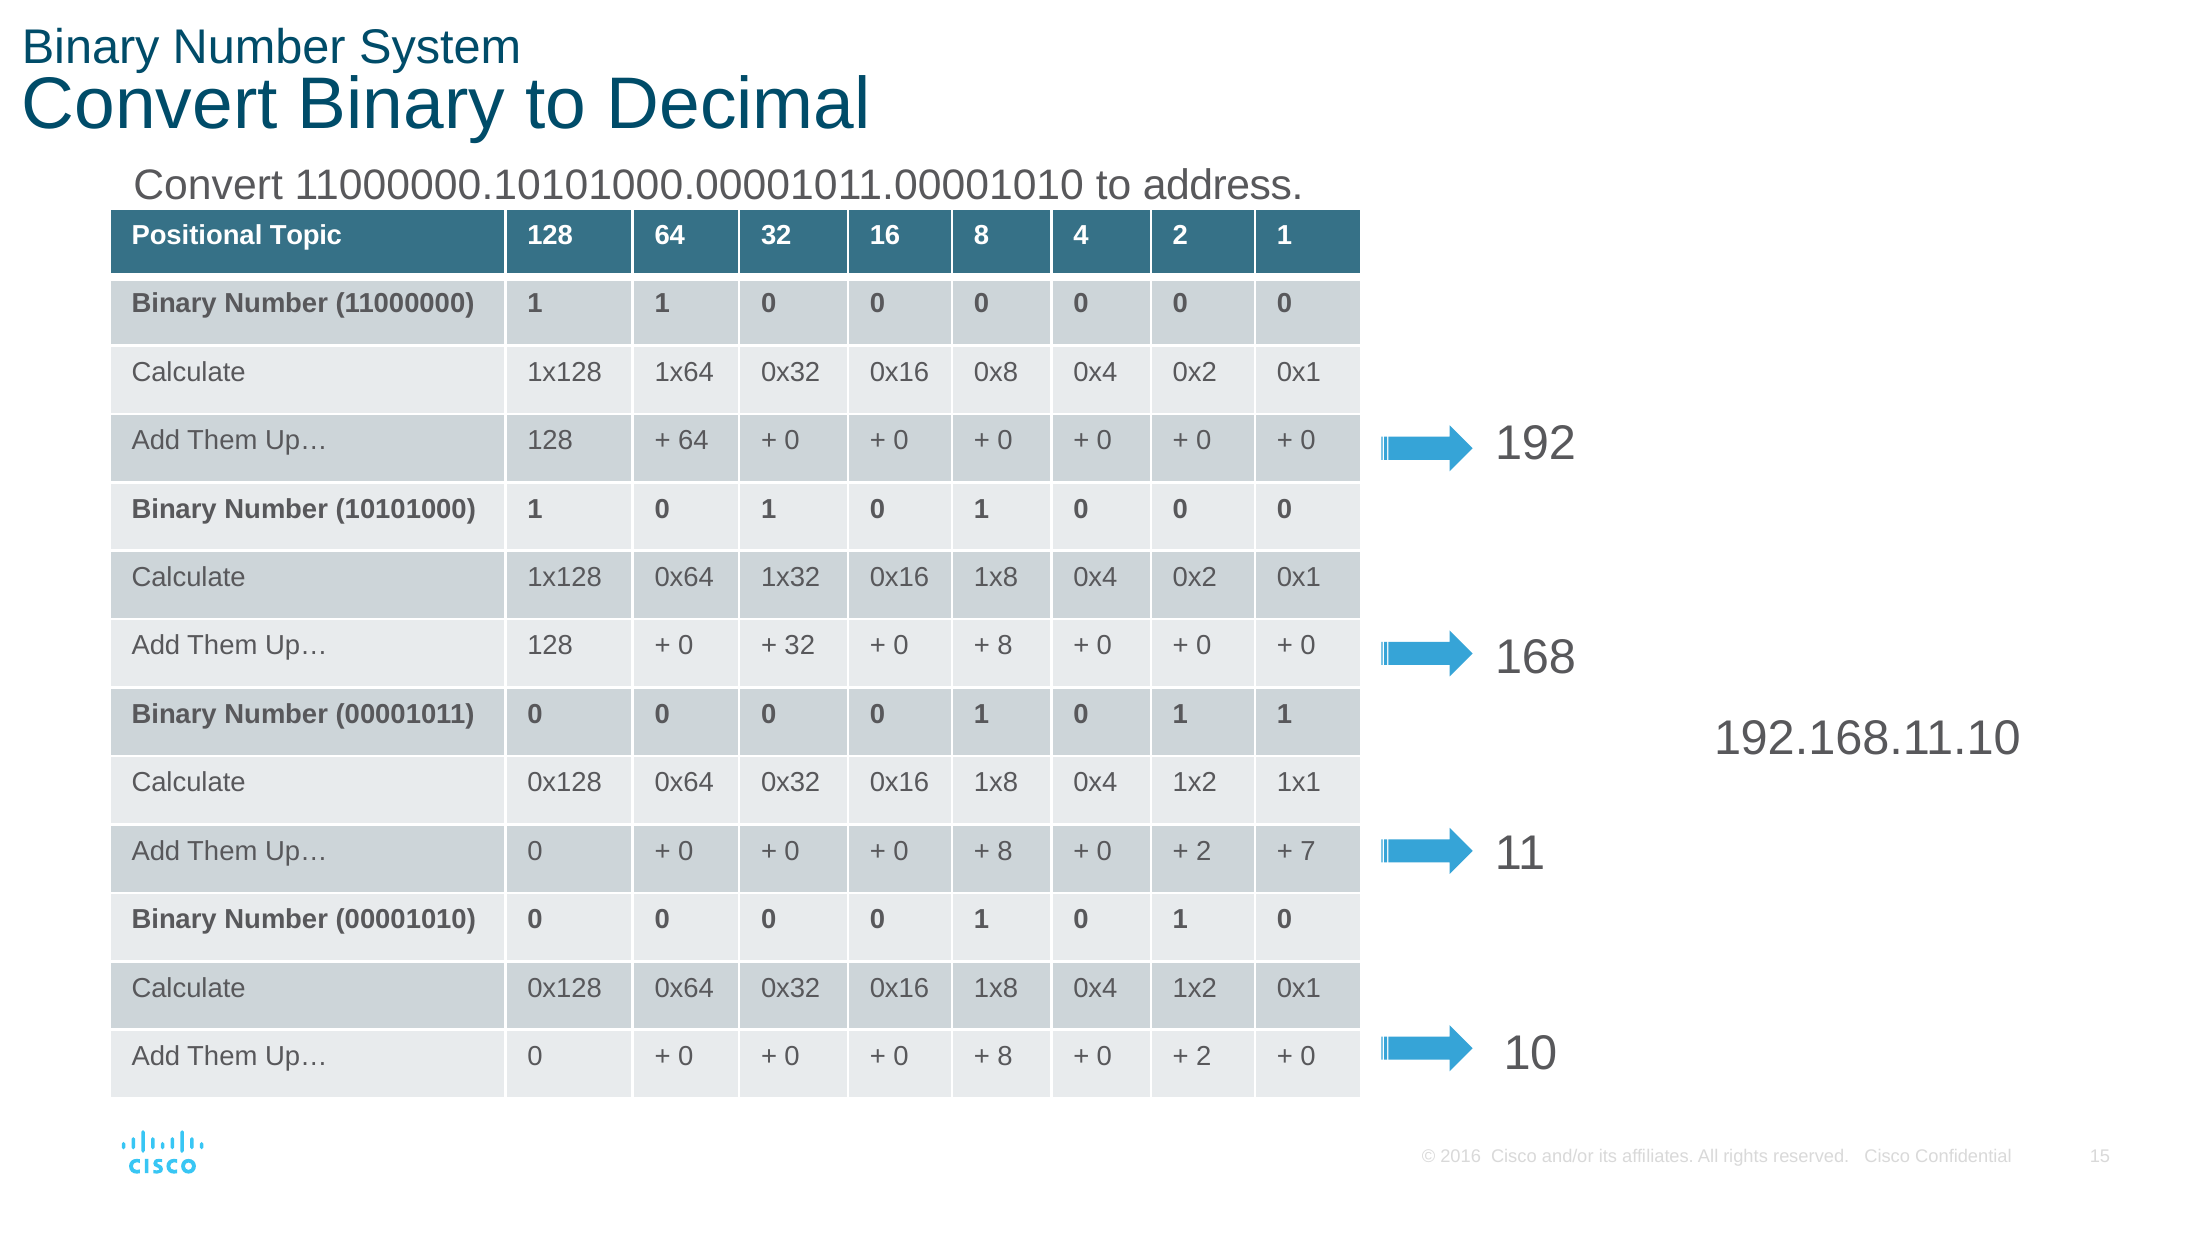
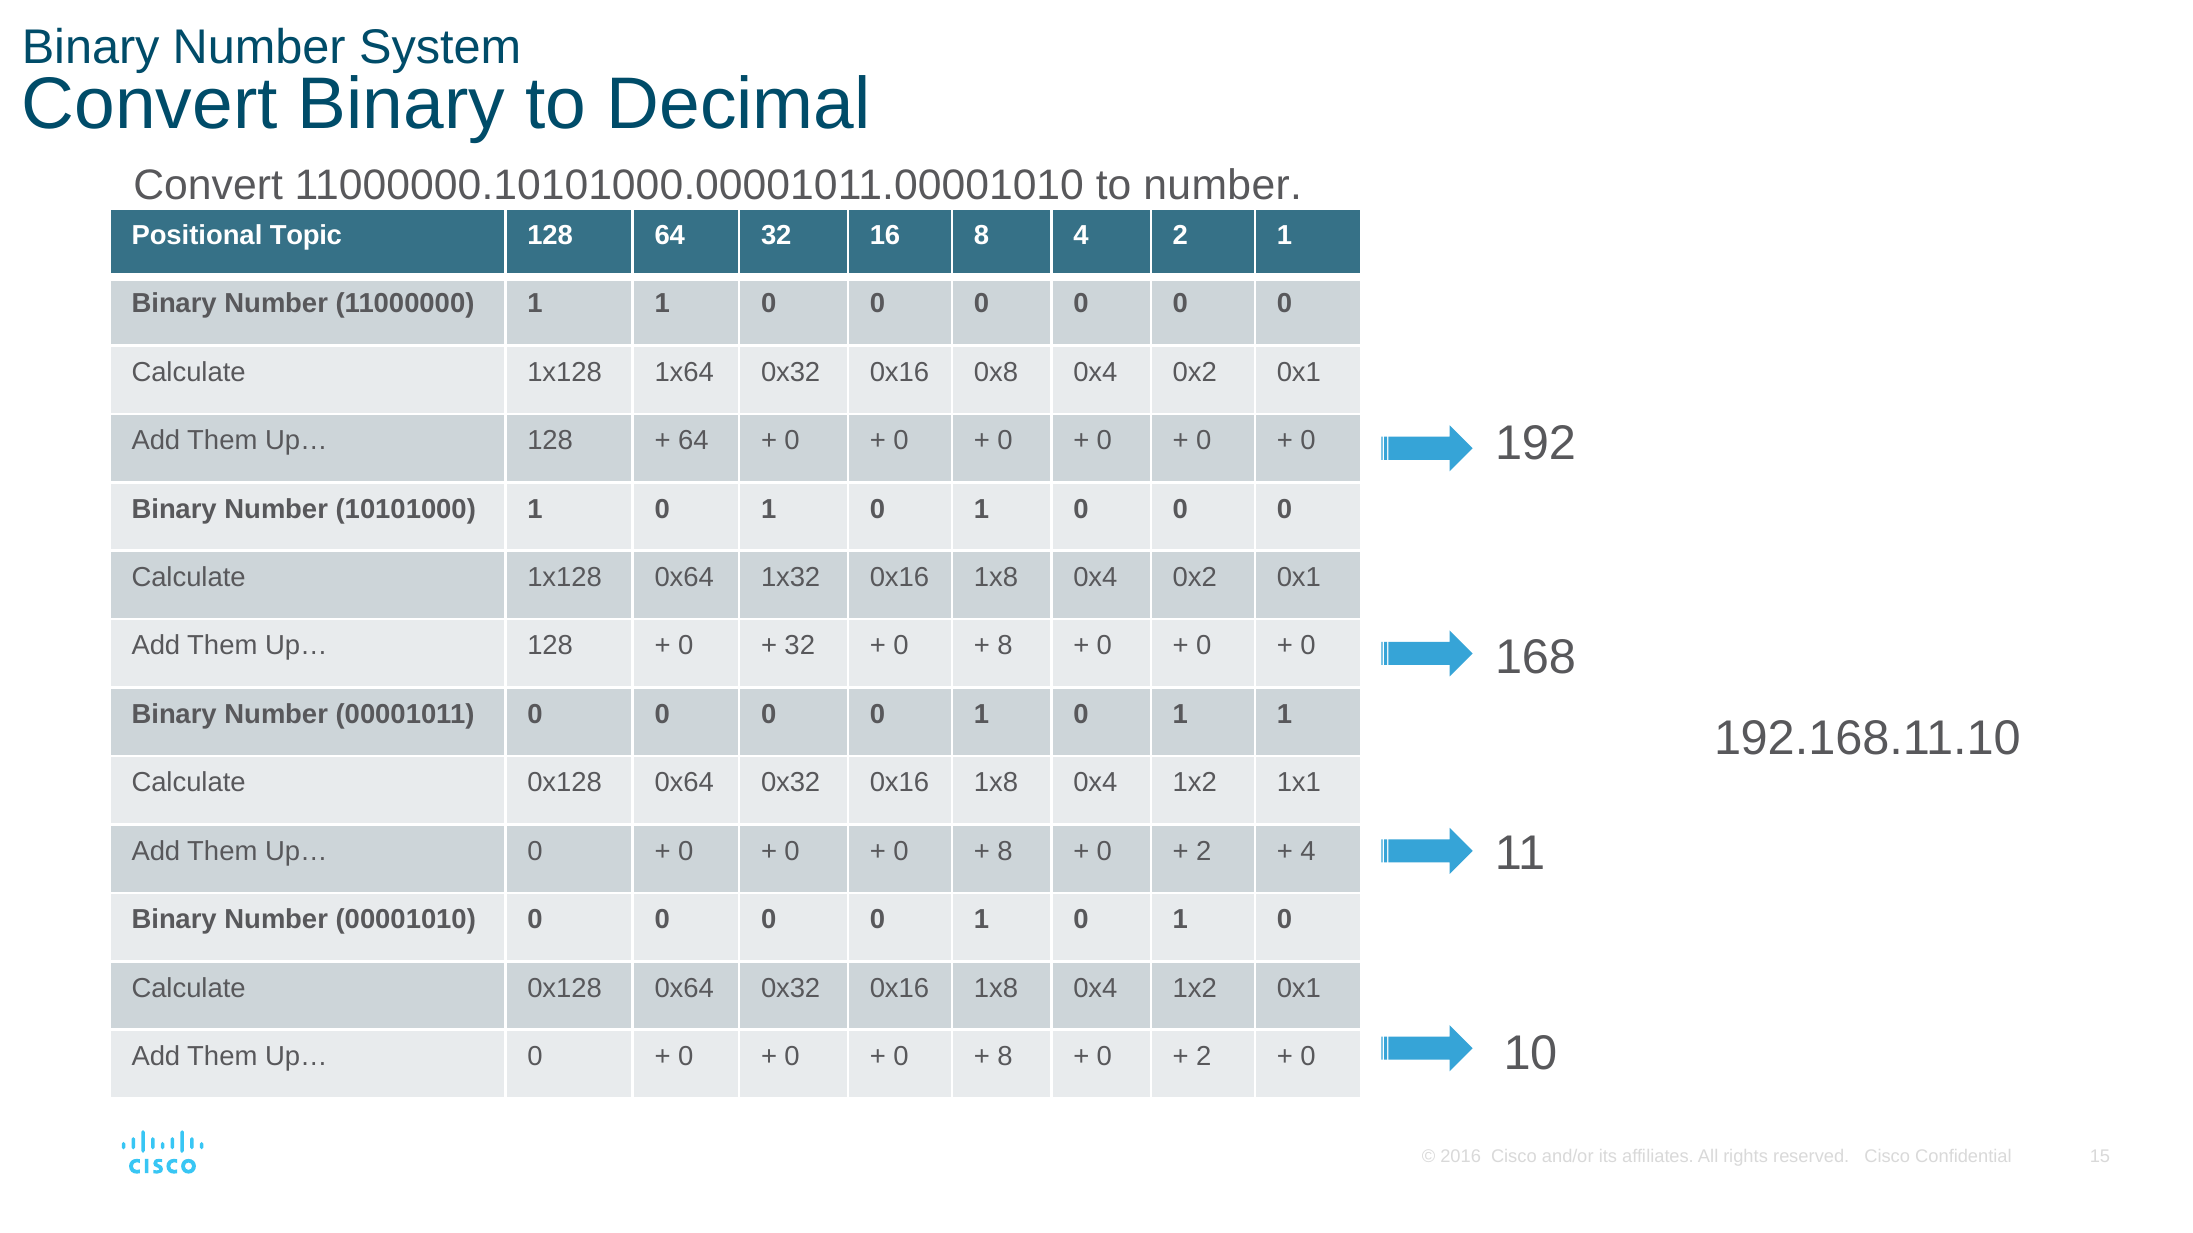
to address: address -> number (1223, 186)
7: 7 -> 4 (1308, 852)
